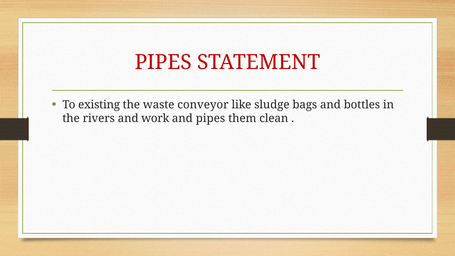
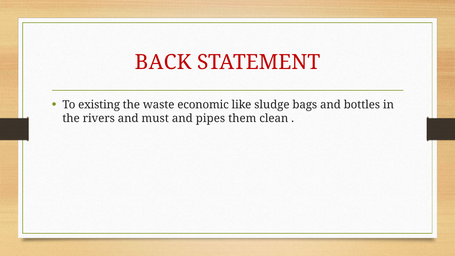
PIPES: PIPES -> BACK (163, 62)
conveyor: conveyor -> economic (203, 105)
work: work -> must (155, 118)
